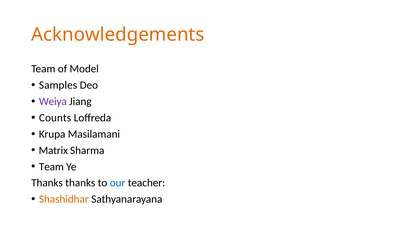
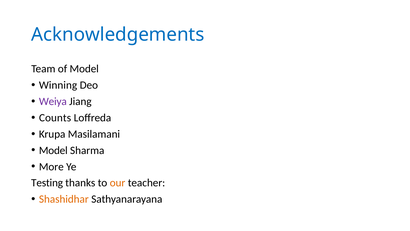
Acknowledgements colour: orange -> blue (118, 34)
Samples: Samples -> Winning (58, 85)
Matrix: Matrix -> Model (53, 150)
Team: Team -> More (51, 166)
Thanks: Thanks -> Testing (47, 183)
our colour: blue -> orange (118, 183)
